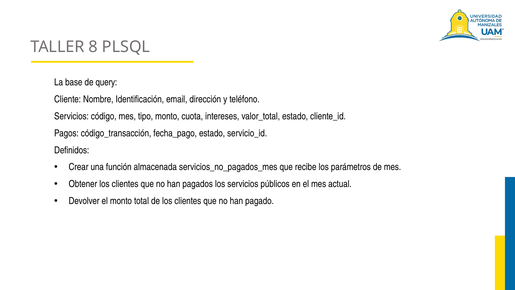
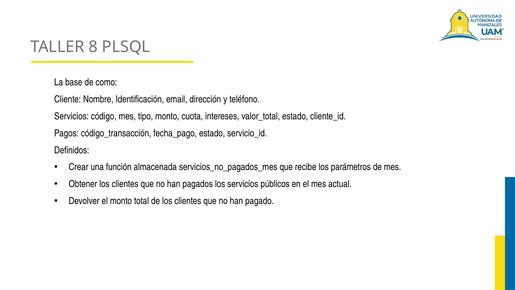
query: query -> como (106, 82)
